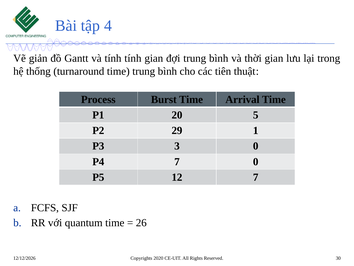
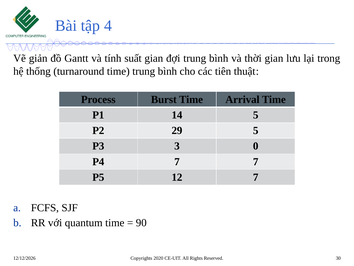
tính tính: tính -> suất (133, 58)
20: 20 -> 14 (177, 115)
29 1: 1 -> 5 (256, 130)
7 0: 0 -> 7 (256, 161)
26: 26 -> 90 (141, 222)
